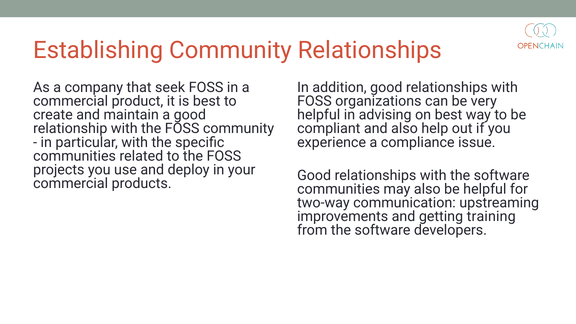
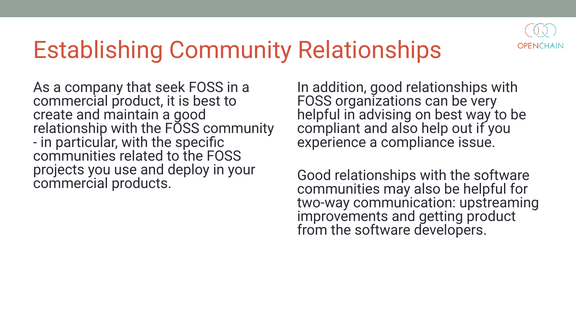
getting training: training -> product (491, 217)
